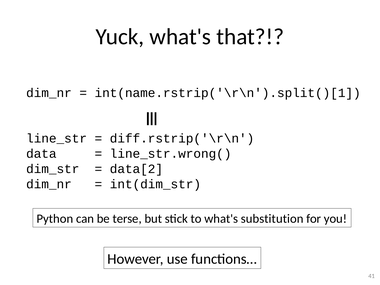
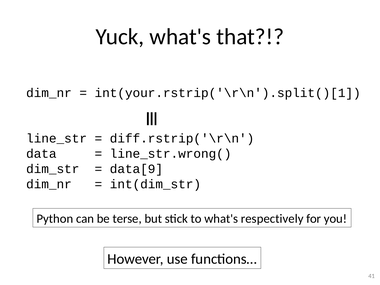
int(name.rstrip('\r\n').split()[1: int(name.rstrip('\r\n').split()[1 -> int(your.rstrip('\r\n').split()[1 (228, 93)
data[2: data[2 -> data[9 (136, 169)
substitution: substitution -> respectively (272, 219)
